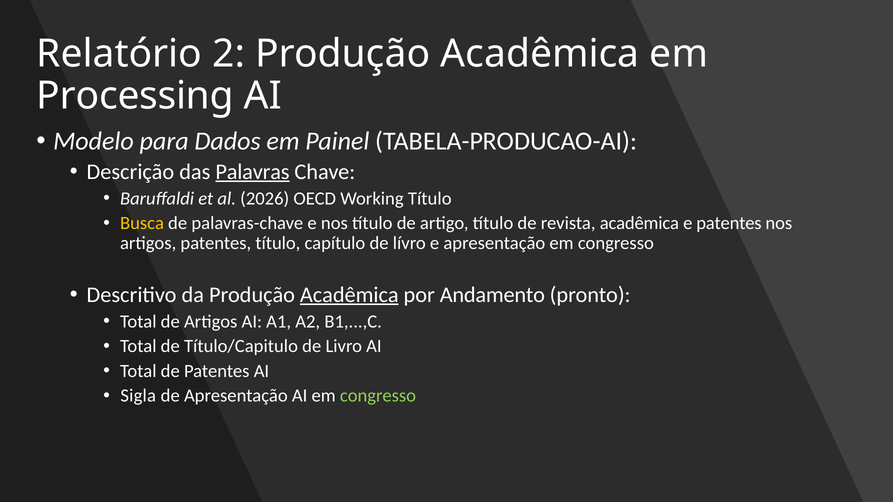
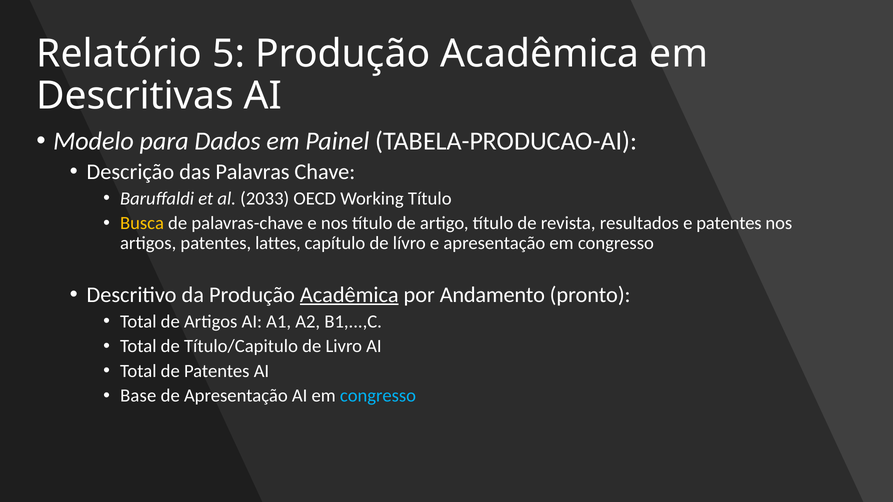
2: 2 -> 5 (229, 54)
Processing: Processing -> Descritivas (135, 96)
Palavras underline: present -> none (252, 172)
2026: 2026 -> 2033 (265, 199)
revista acadêmica: acadêmica -> resultados (639, 223)
patentes título: título -> lattes (278, 243)
Sigla: Sigla -> Base (138, 396)
congresso colour: light green -> light blue (378, 396)
